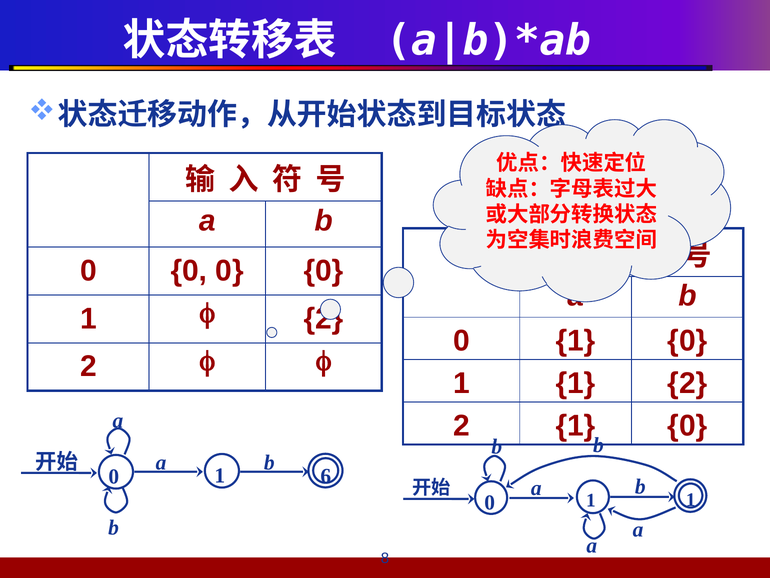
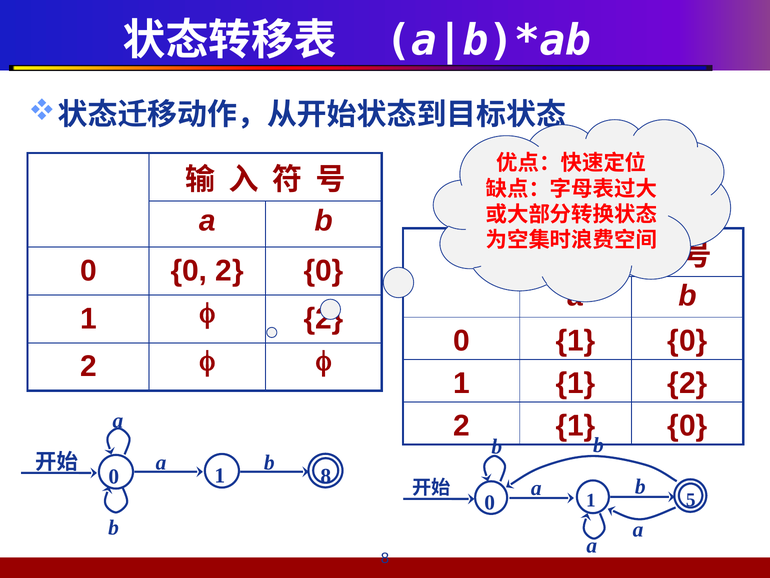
0: 0 -> 2 (230, 270)
1 6: 6 -> 8 (326, 476)
1: 1 -> 5 (691, 500)
